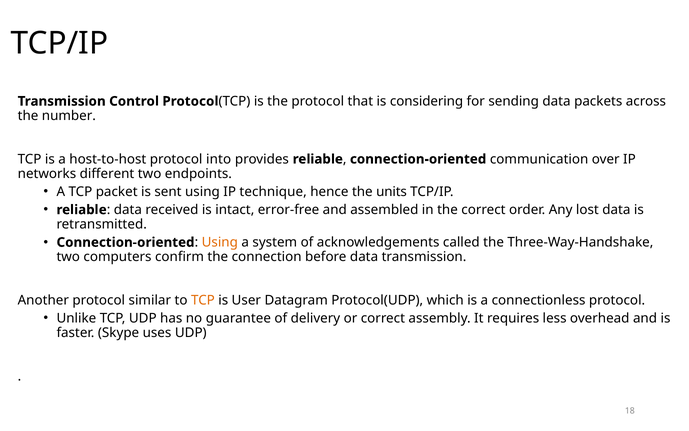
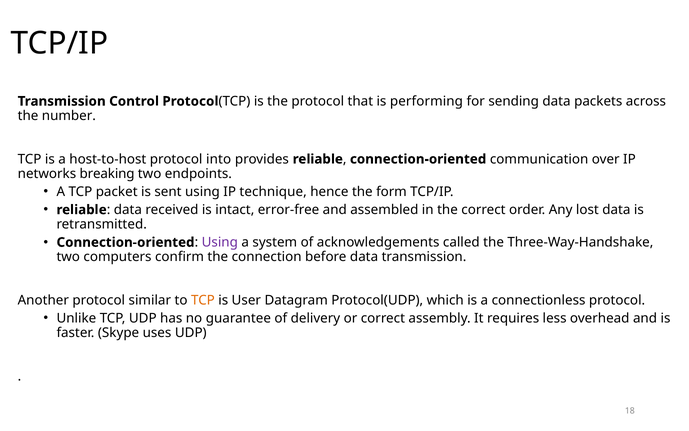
considering: considering -> performing (426, 101)
different: different -> breaking (107, 173)
units: units -> form (391, 192)
Using colour: orange -> purple (220, 242)
